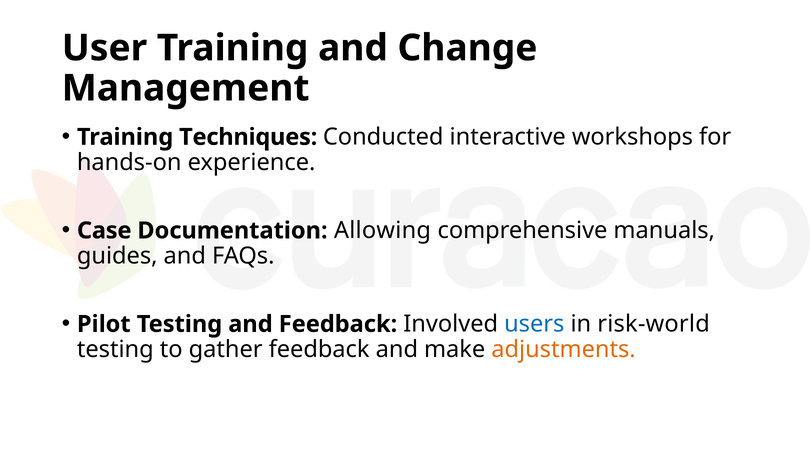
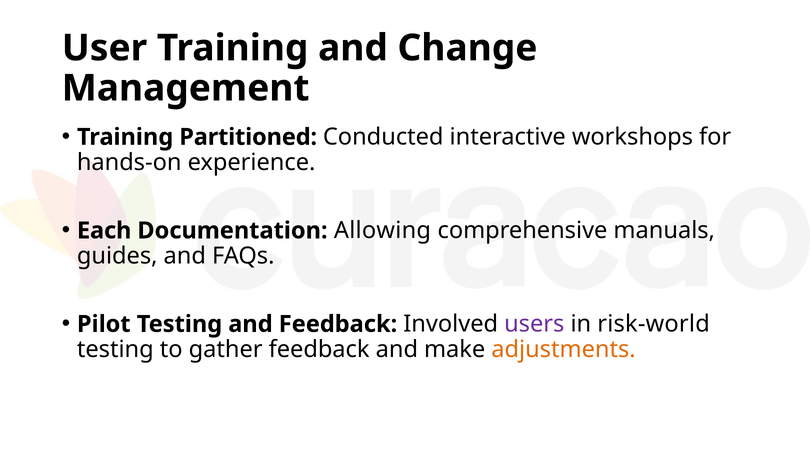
Techniques: Techniques -> Partitioned (248, 137)
Case: Case -> Each (104, 230)
users colour: blue -> purple (534, 324)
